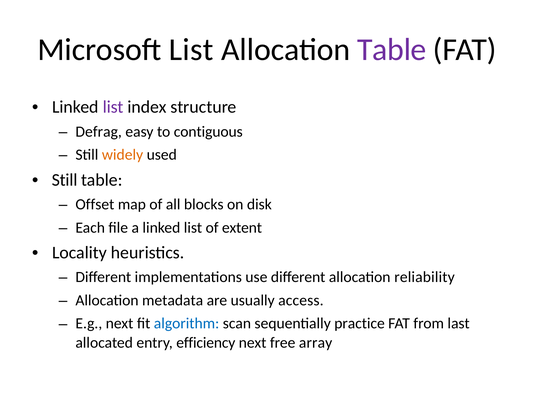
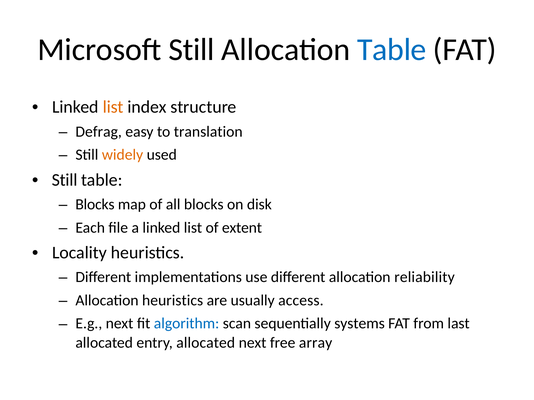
Microsoft List: List -> Still (191, 50)
Table colour: purple -> blue (392, 50)
list colour: purple -> orange (113, 107)
contiguous: contiguous -> translation (208, 132)
Offset: Offset -> Blocks (95, 205)
Allocation metadata: metadata -> heuristics (173, 301)
practice: practice -> systems (360, 324)
entry efficiency: efficiency -> allocated (206, 343)
